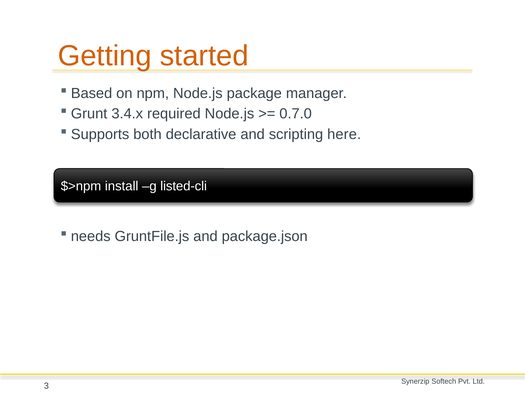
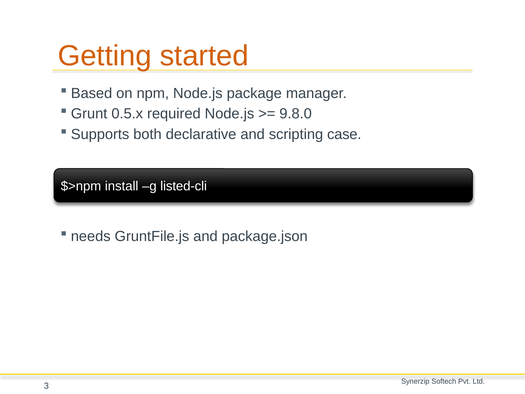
3.4.x: 3.4.x -> 0.5.x (127, 114)
0.7.0: 0.7.0 -> 9.8.0 (296, 114)
here: here -> case (344, 134)
